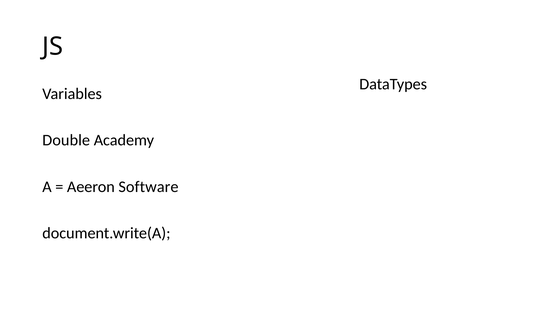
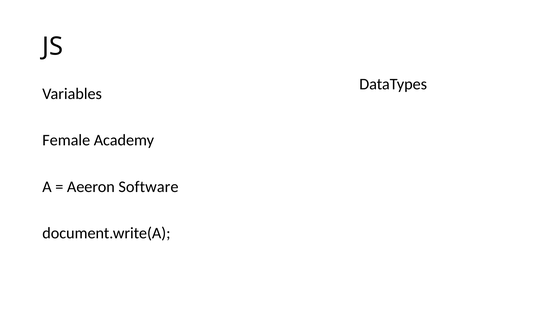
Double: Double -> Female (66, 140)
